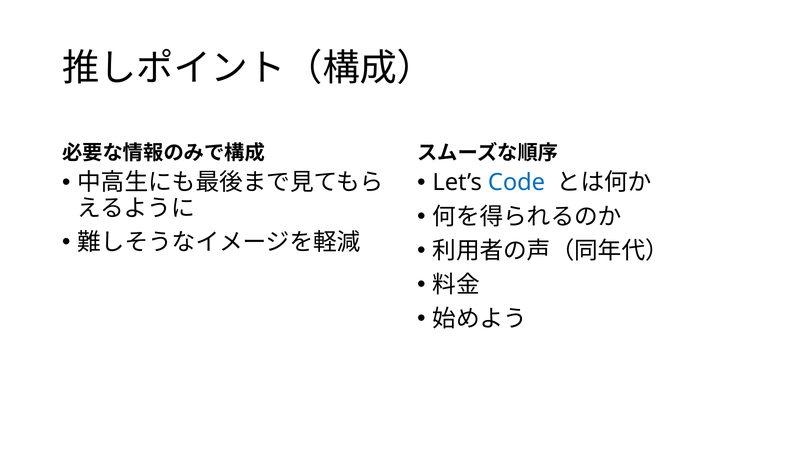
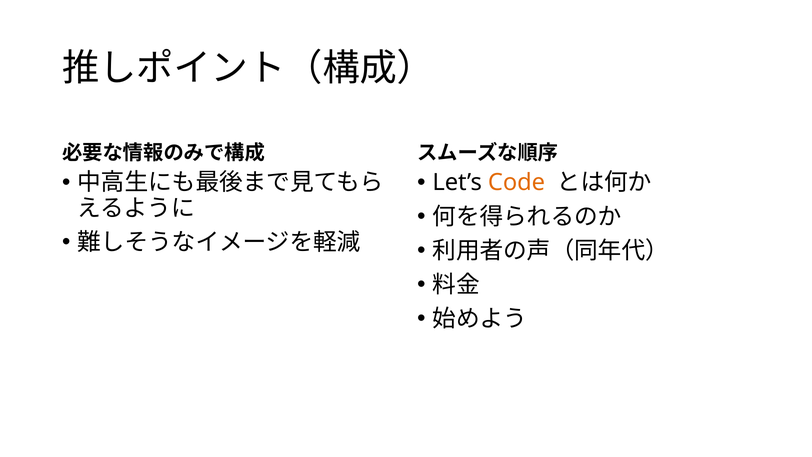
Code colour: blue -> orange (517, 183)
